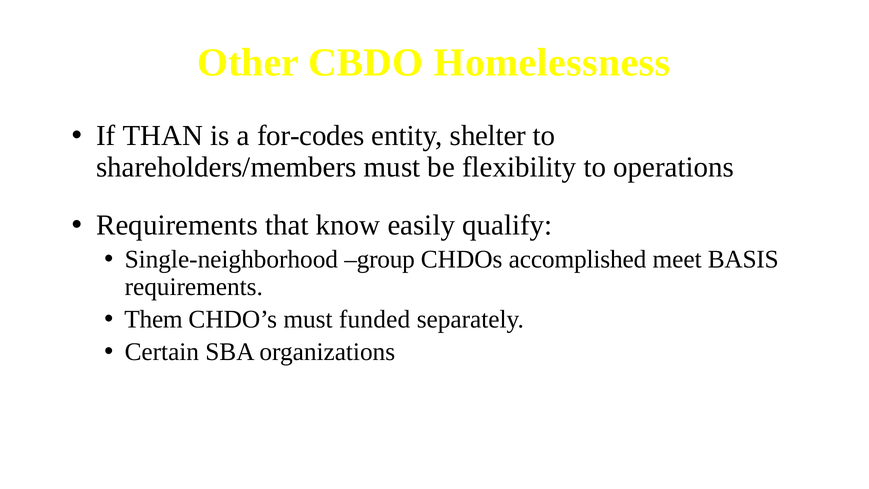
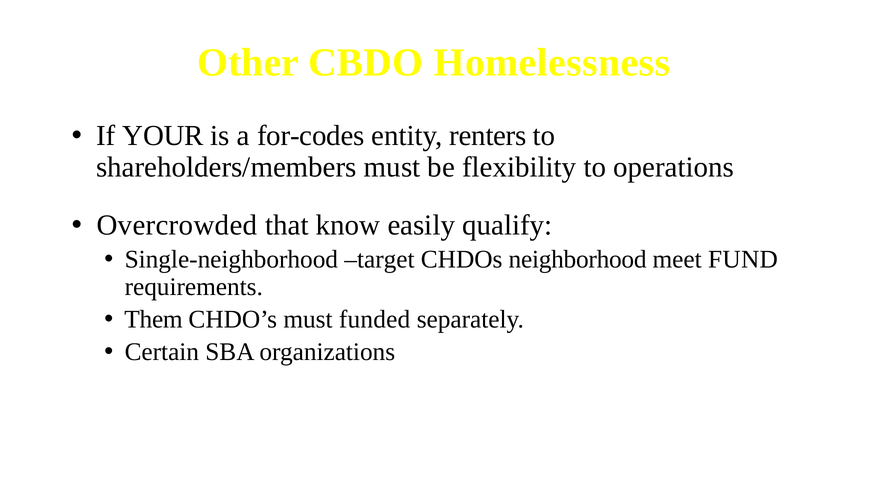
THAN: THAN -> YOUR (163, 136)
shelter: shelter -> renters (488, 136)
Requirements: Requirements -> Overcrowded (177, 225)
group: group -> target (379, 259)
accomplished: accomplished -> neighborhood (578, 259)
BASIS: BASIS -> FUND (743, 259)
